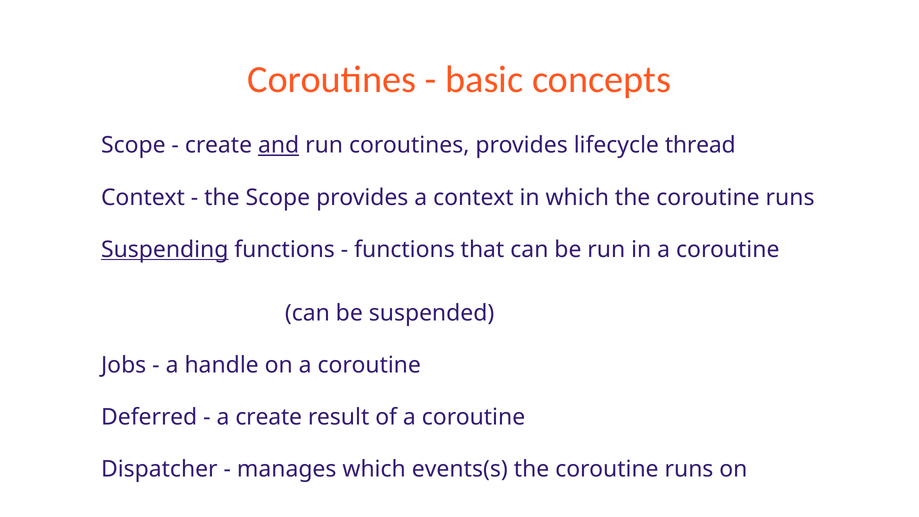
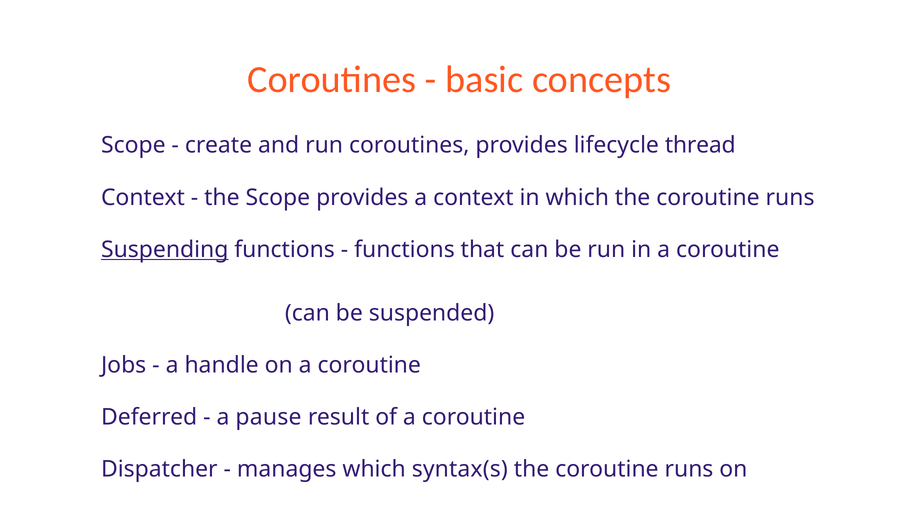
and underline: present -> none (279, 145)
a create: create -> pause (269, 417)
events(s: events(s -> syntax(s (460, 469)
